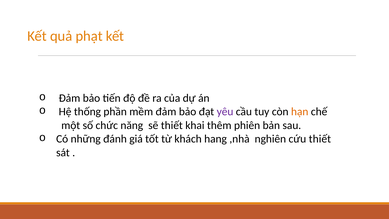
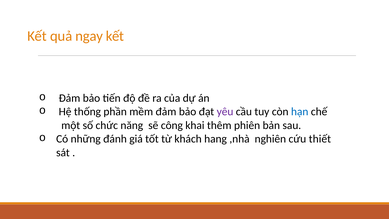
phạt: phạt -> ngay (89, 36)
hạn colour: orange -> blue (300, 112)
sẽ thiết: thiết -> công (172, 125)
